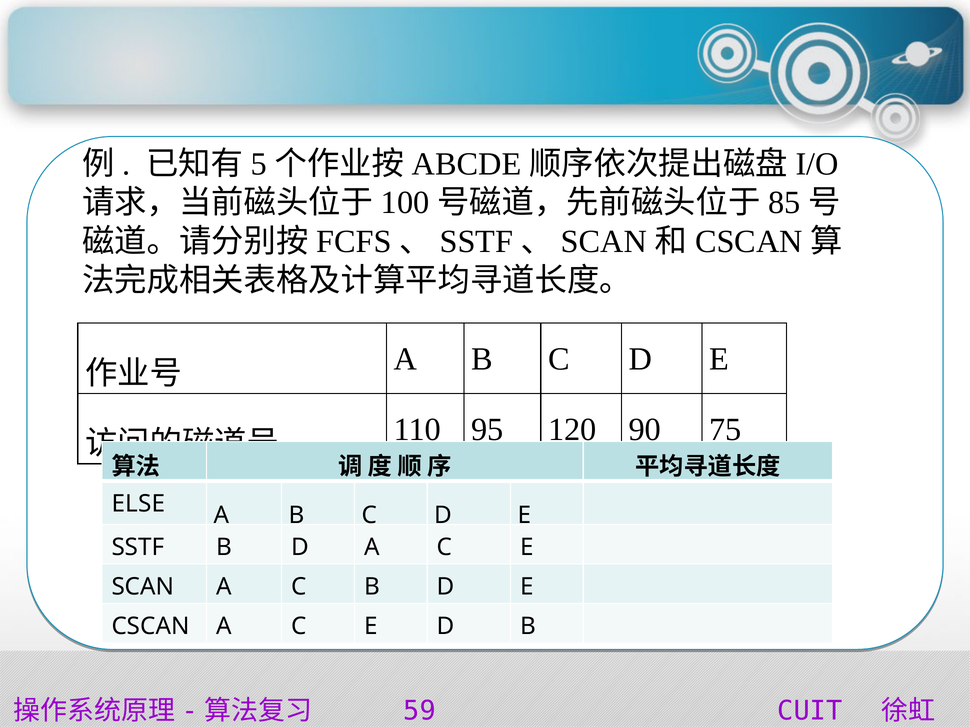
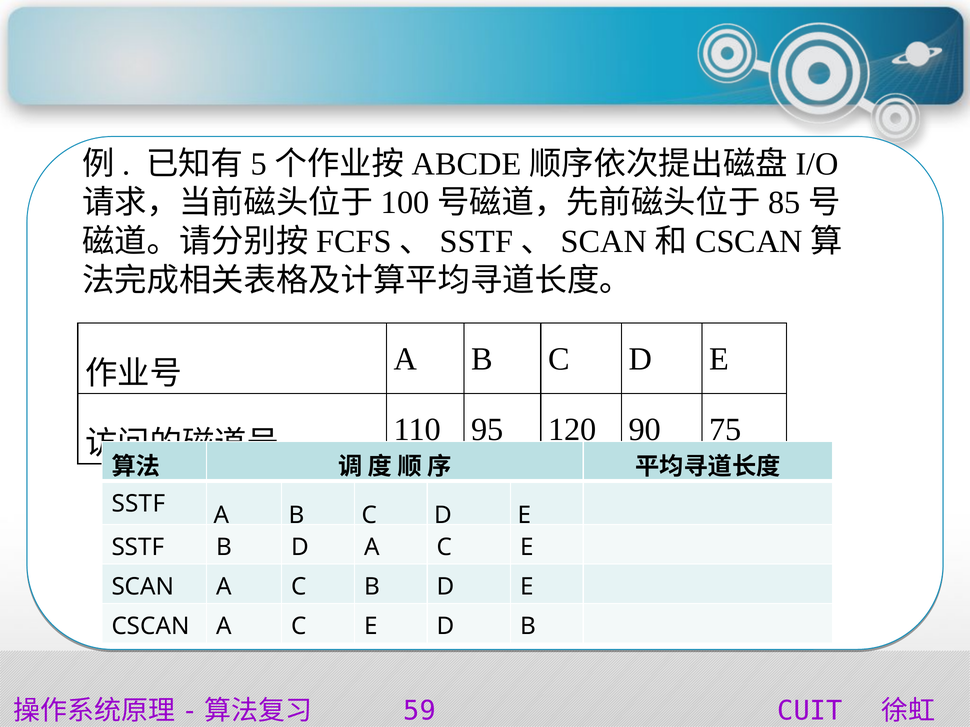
ELSE: ELSE -> SSTF (138, 504)
